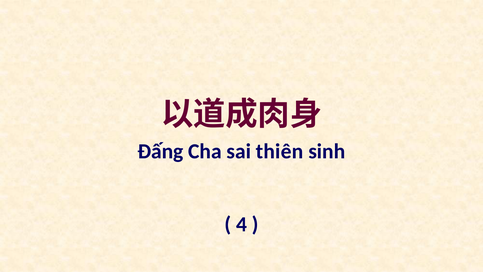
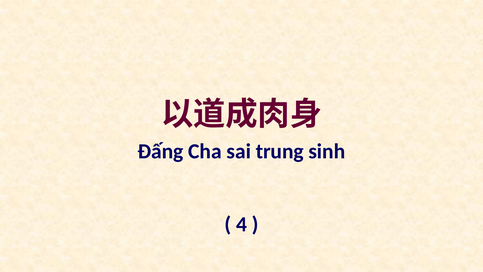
thiên: thiên -> trung (280, 151)
